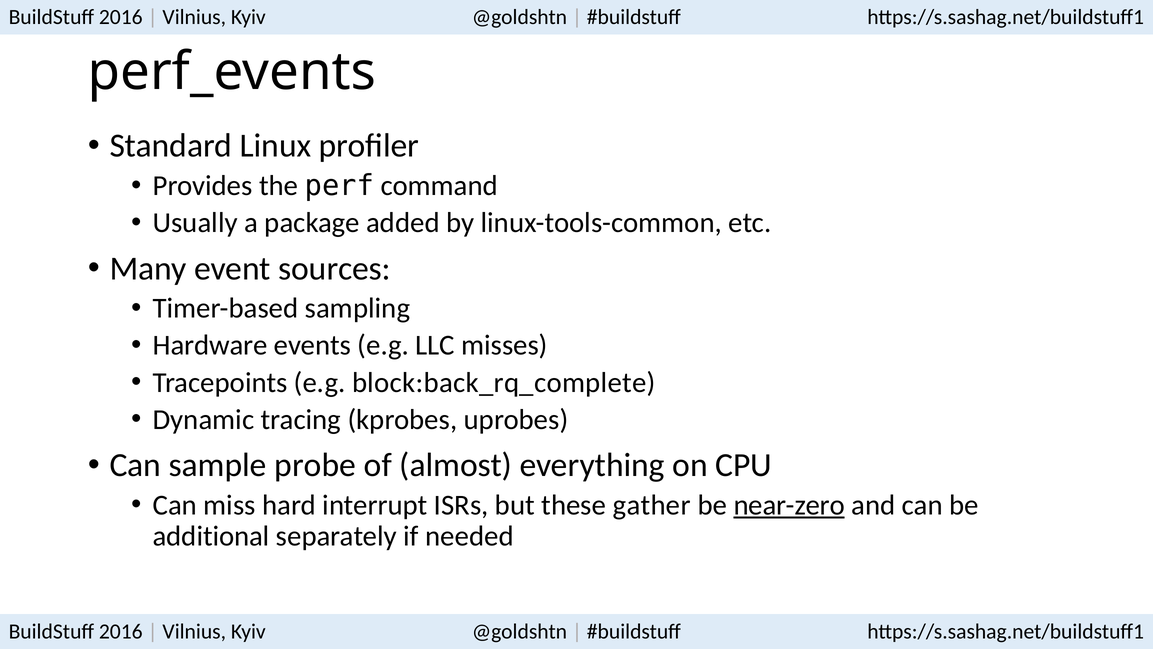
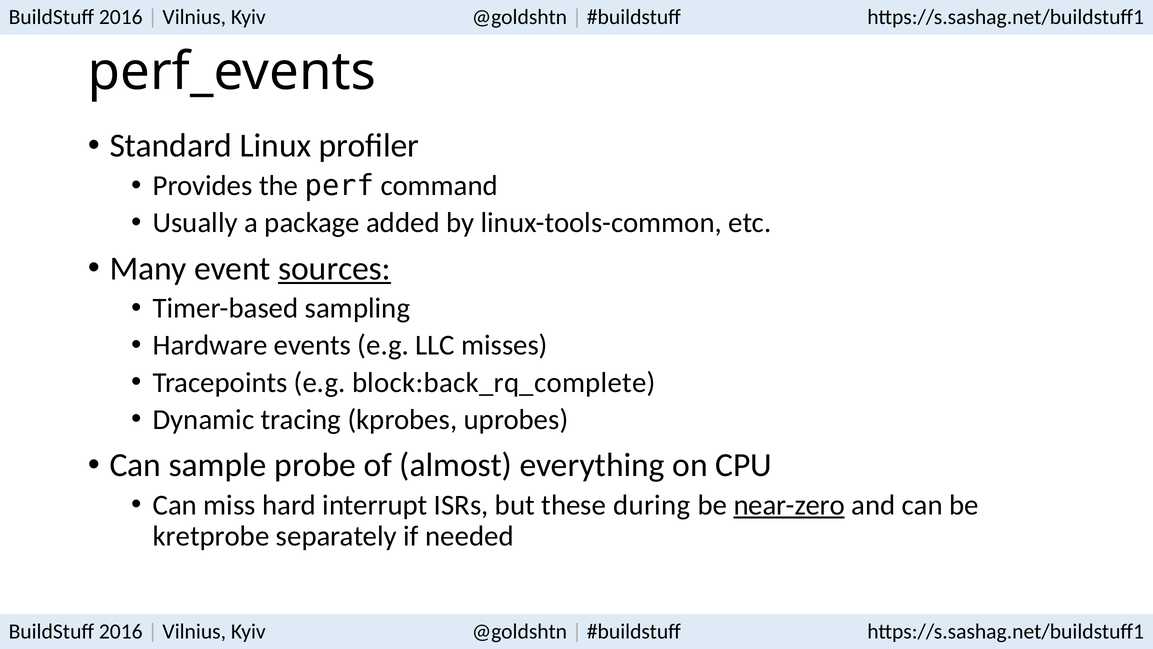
sources underline: none -> present (335, 268)
gather: gather -> during (652, 505)
additional: additional -> kretprobe (211, 536)
